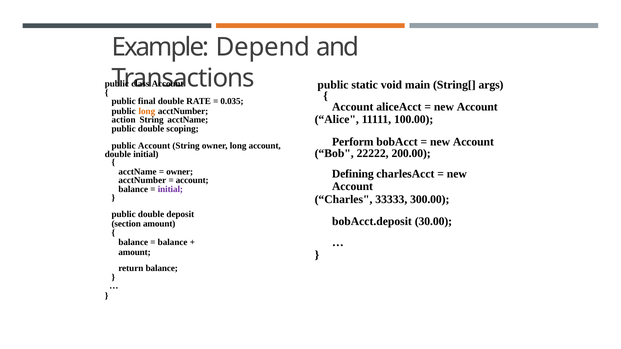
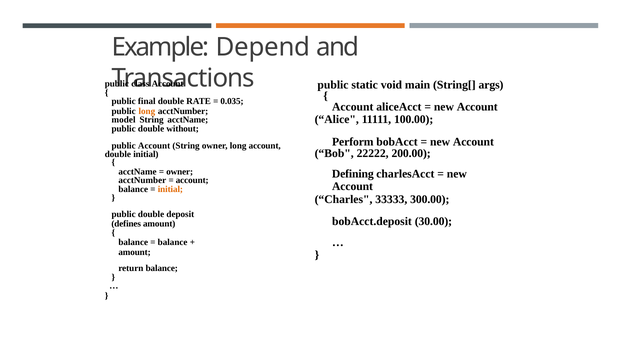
action: action -> model (124, 120)
scoping: scoping -> without (183, 129)
initial colour: purple -> orange (170, 189)
section: section -> defines (126, 224)
